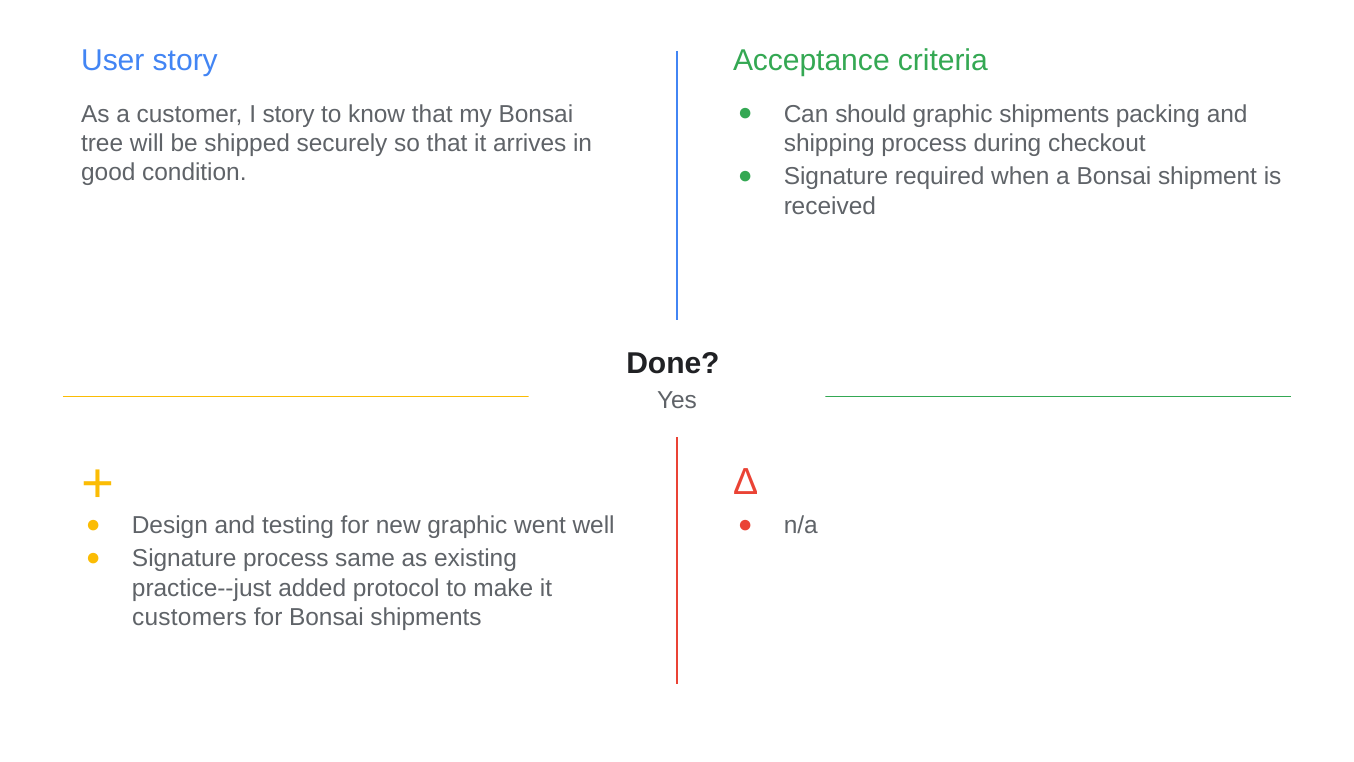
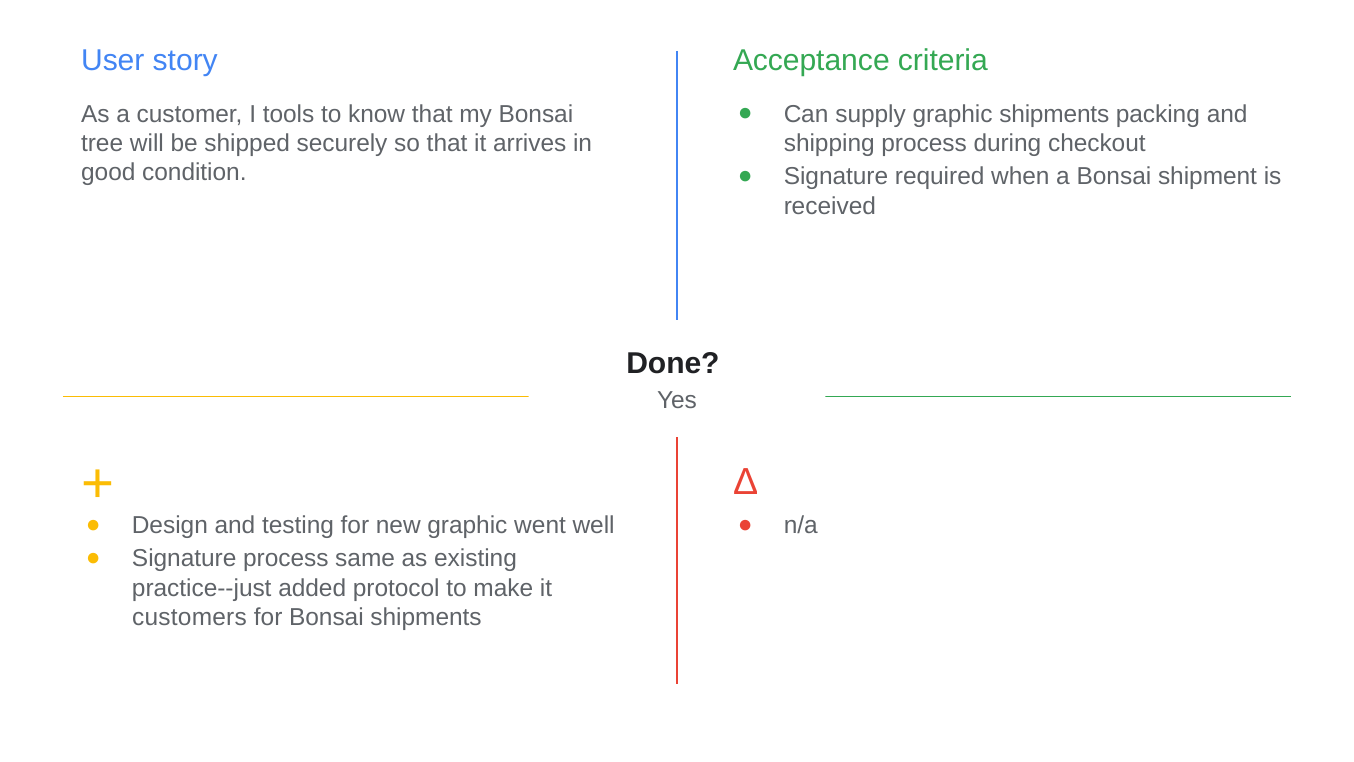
should: should -> supply (871, 114)
I story: story -> tools (289, 114)
